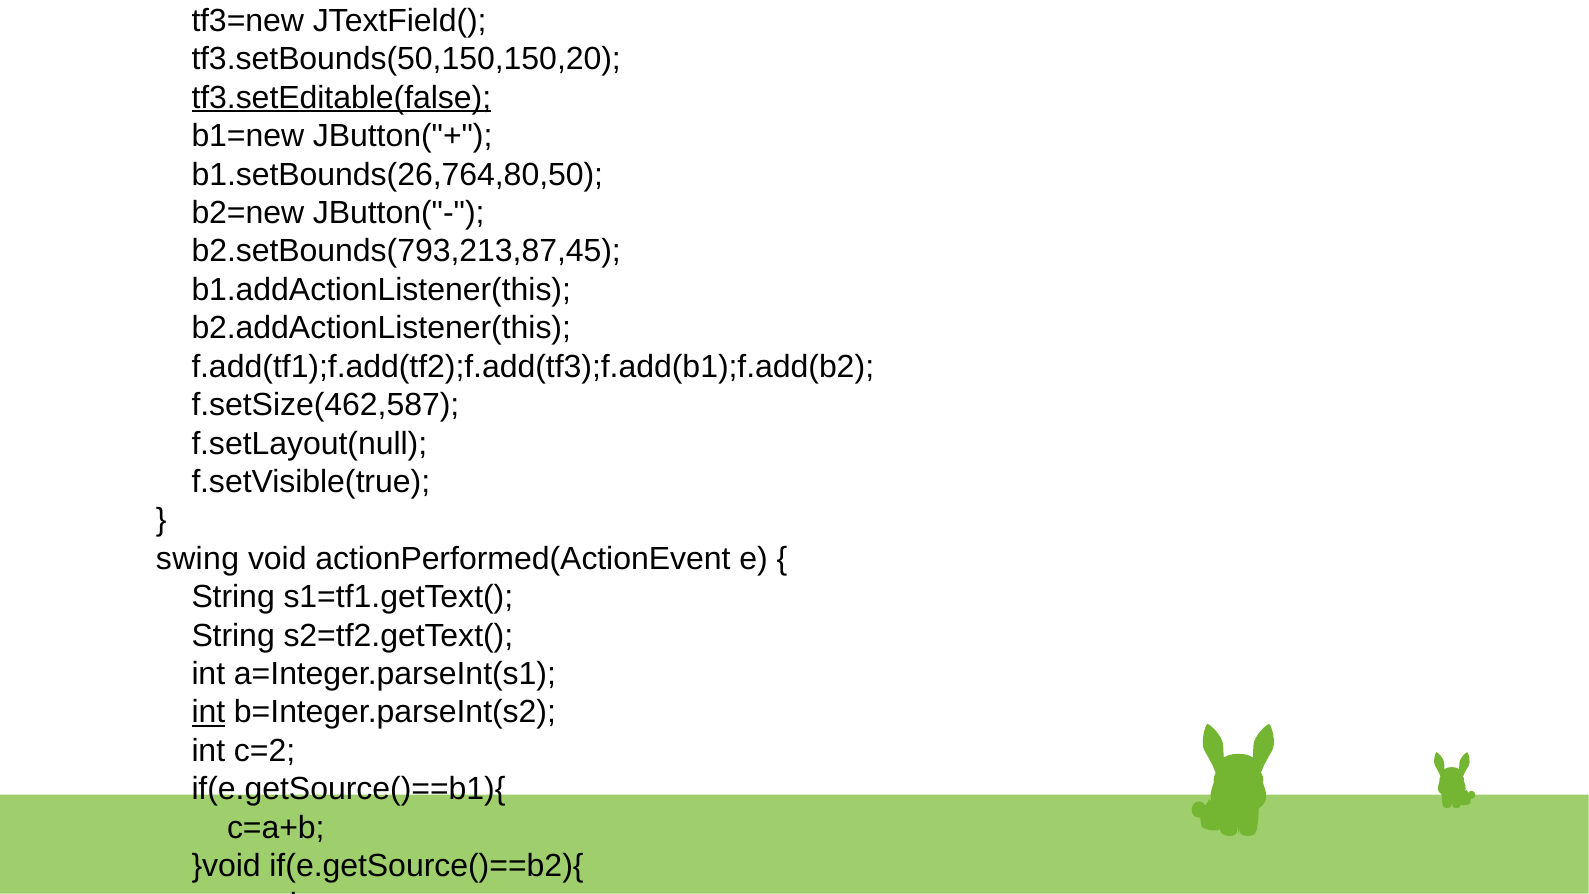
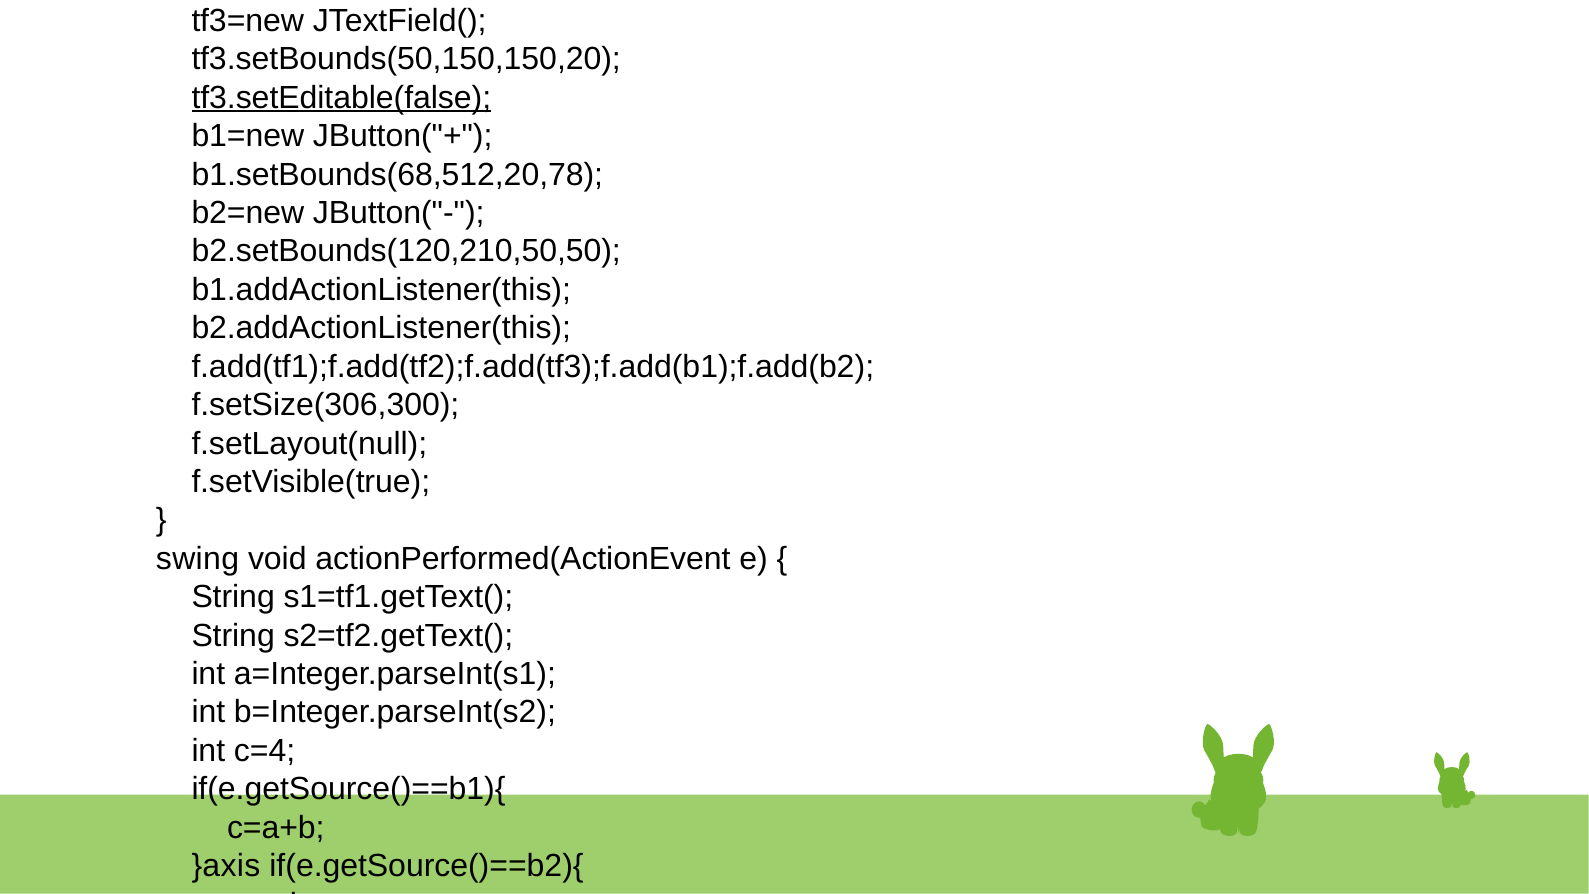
b1.setBounds(26,764,80,50: b1.setBounds(26,764,80,50 -> b1.setBounds(68,512,20,78 (397, 174)
b2.setBounds(793,213,87,45: b2.setBounds(793,213,87,45 -> b2.setBounds(120,210,50,50 (406, 251)
f.setSize(462,587: f.setSize(462,587 -> f.setSize(306,300 (325, 405)
int underline: present -> none (208, 712)
c=2: c=2 -> c=4 (265, 751)
}void: }void -> }axis (226, 866)
